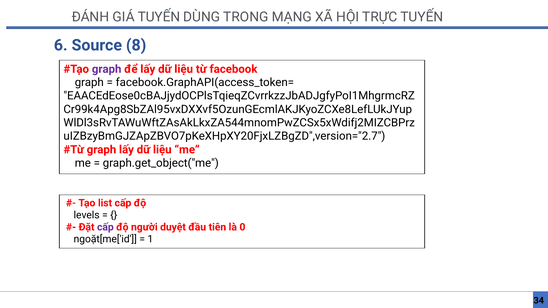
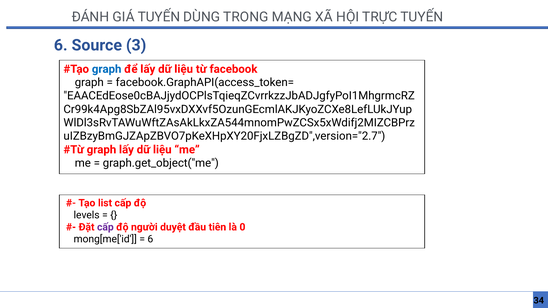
8: 8 -> 3 (136, 45)
graph colour: purple -> blue (107, 69)
ngoặt[me['id: ngoặt[me['id -> mong[me['id (105, 239)
1: 1 -> 6 (150, 239)
